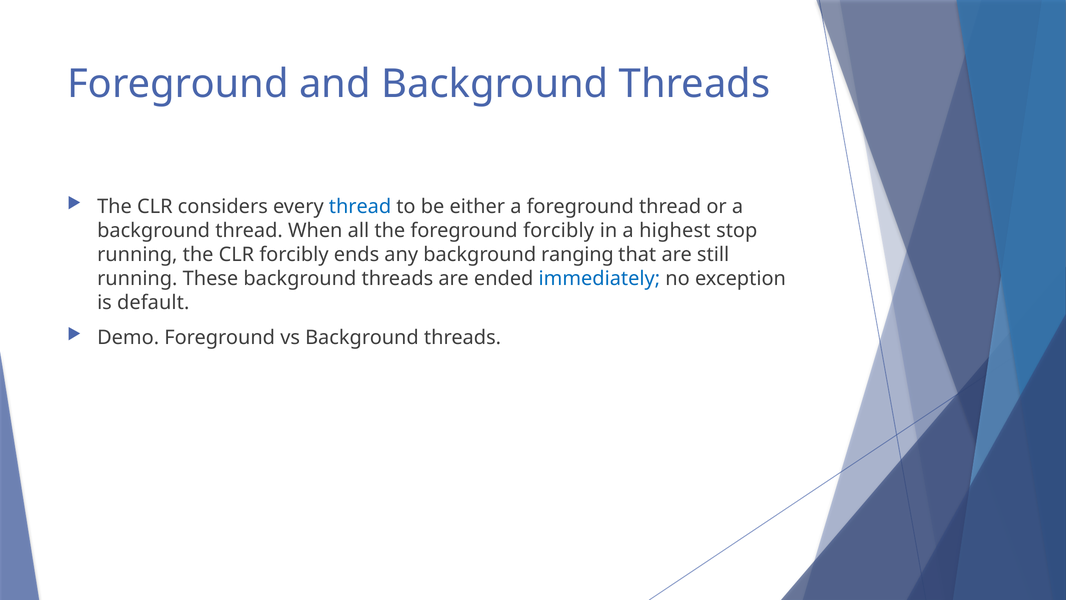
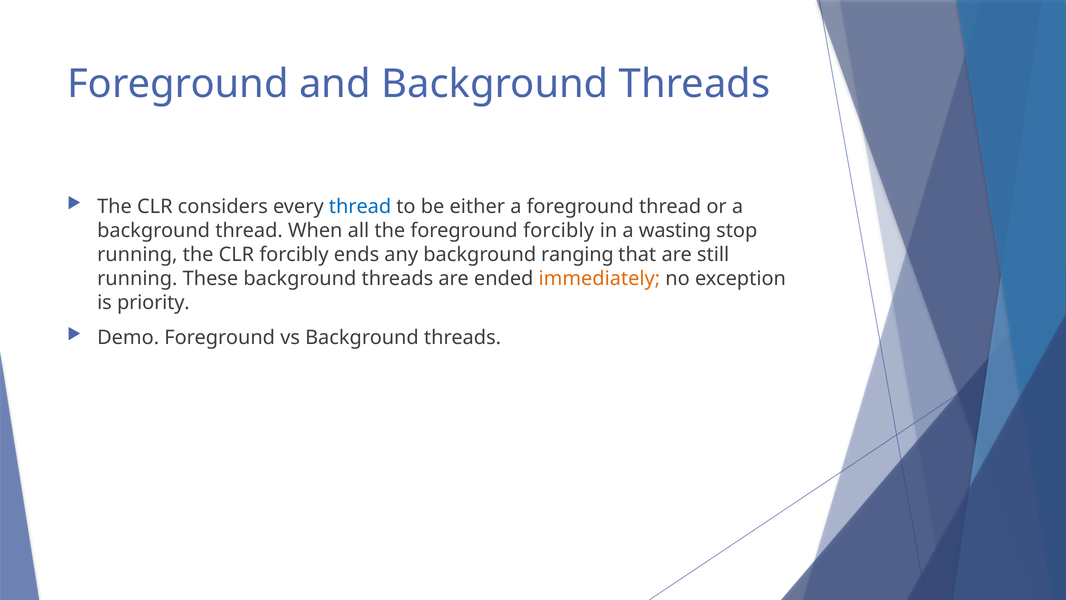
highest: highest -> wasting (675, 230)
immediately colour: blue -> orange (599, 278)
default: default -> priority (153, 302)
